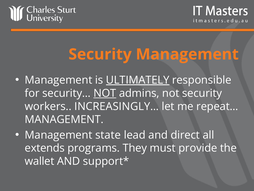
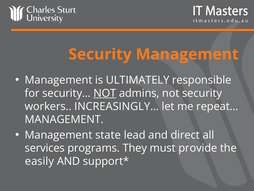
ULTIMATELY underline: present -> none (138, 80)
extends: extends -> services (45, 148)
wallet: wallet -> easily (39, 161)
